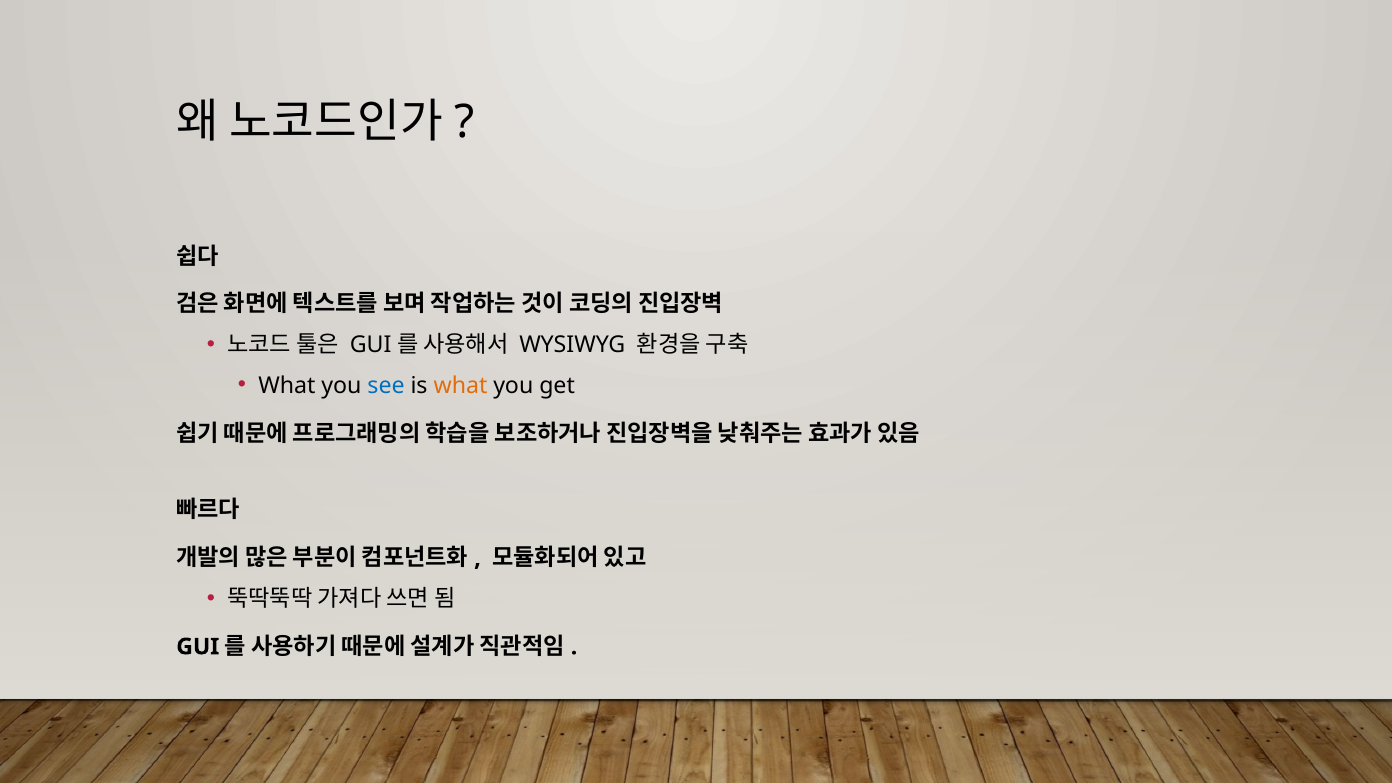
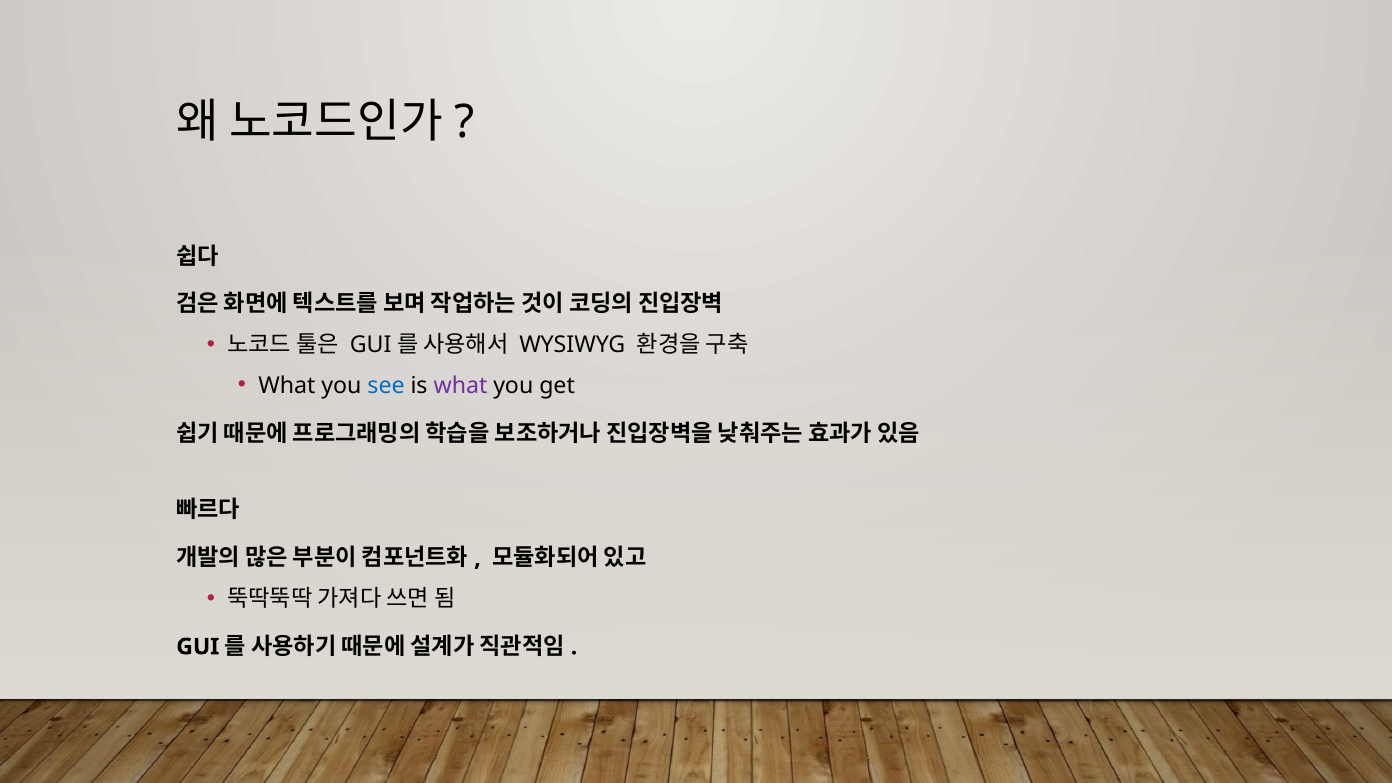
what colour: orange -> purple (460, 386)
